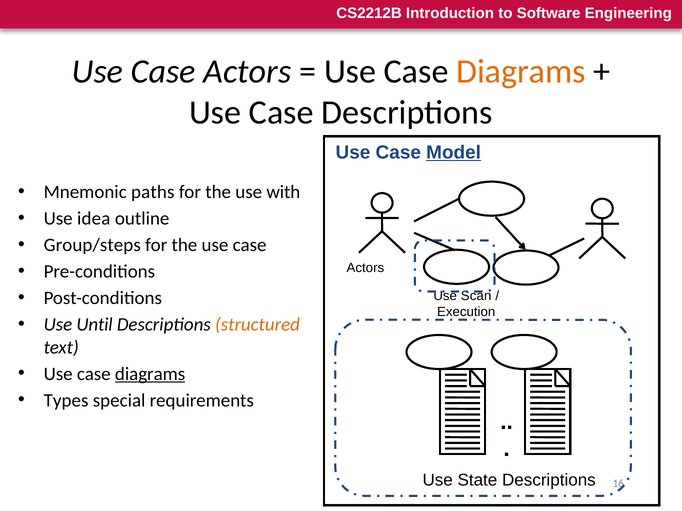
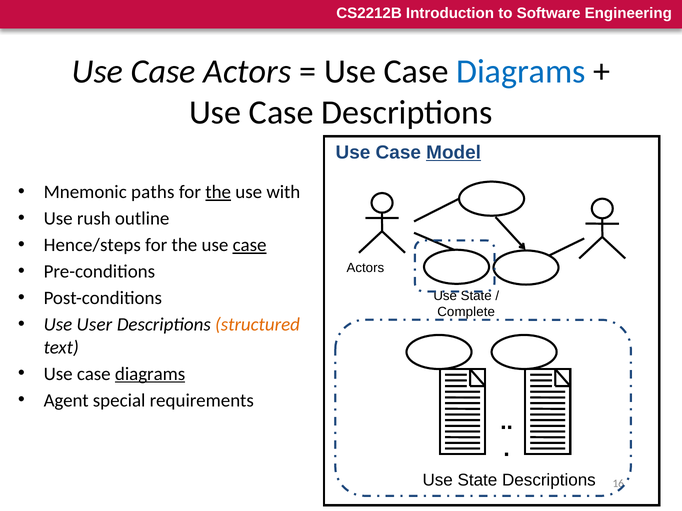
Diagrams colour: orange -> blue (521, 72)
the underline: none -> present (218, 192)
idea: idea -> rush (94, 219)
Group/steps: Group/steps -> Hence/steps (92, 245)
case underline: none -> present (250, 245)
Scan: Scan -> State (476, 296)
Execution: Execution -> Complete (466, 312)
Until: Until -> User (94, 325)
Types: Types -> Agent (66, 401)
